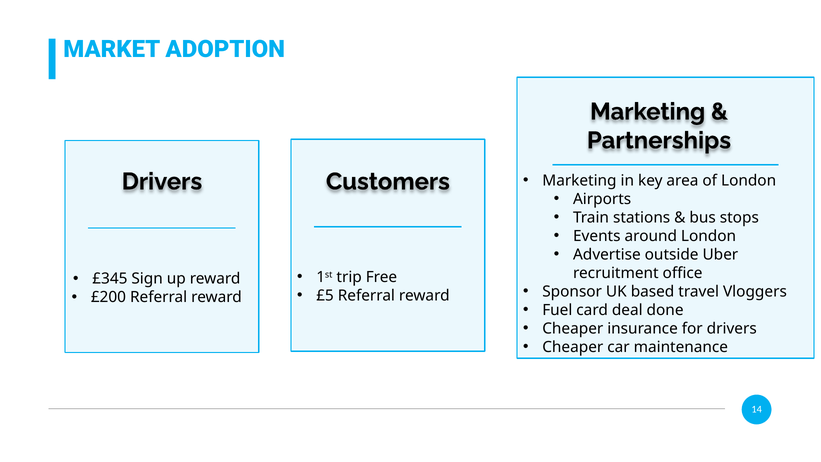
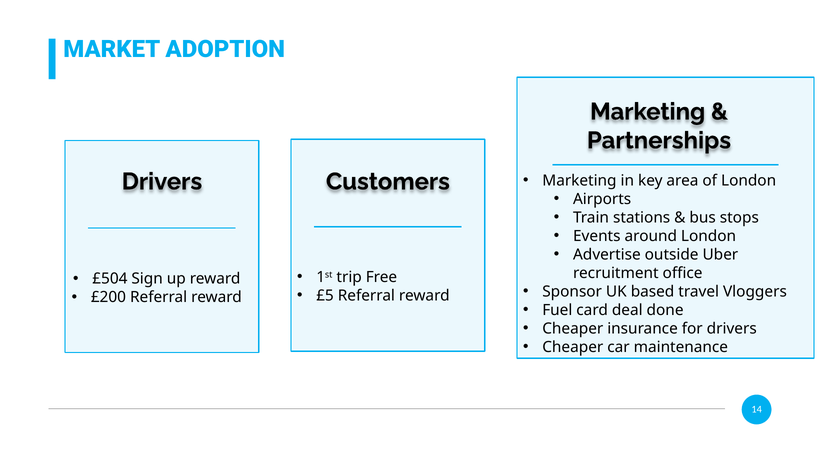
£345: £345 -> £504 (110, 279)
